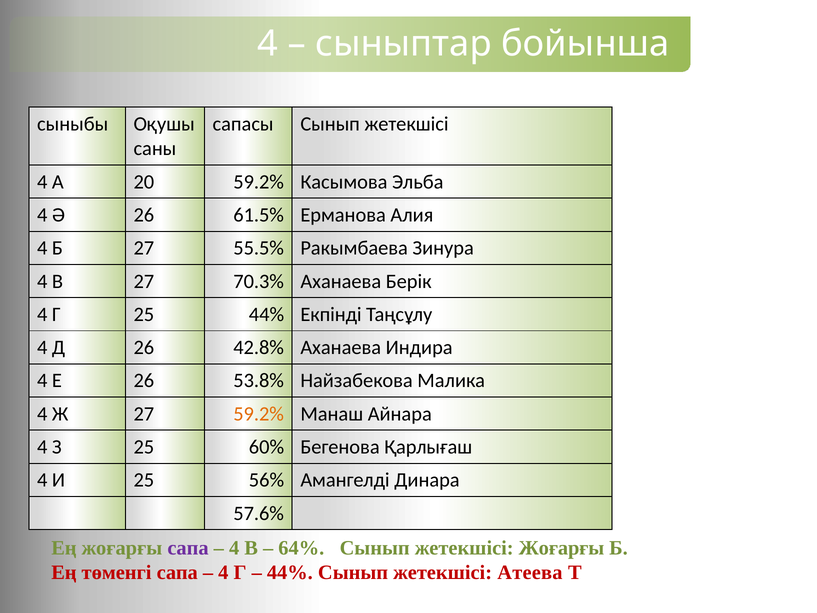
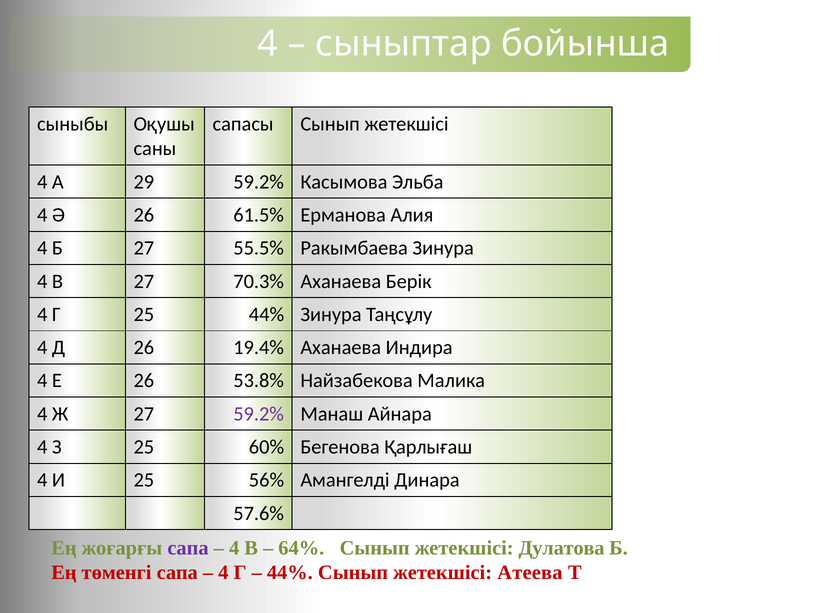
20: 20 -> 29 (144, 182)
44% Екпінді: Екпінді -> Зинура (331, 314)
42.8%: 42.8% -> 19.4% (259, 347)
59.2% colour: orange -> purple (259, 414)
жетекшісі Жоғарғы: Жоғарғы -> Дулатова (562, 548)
